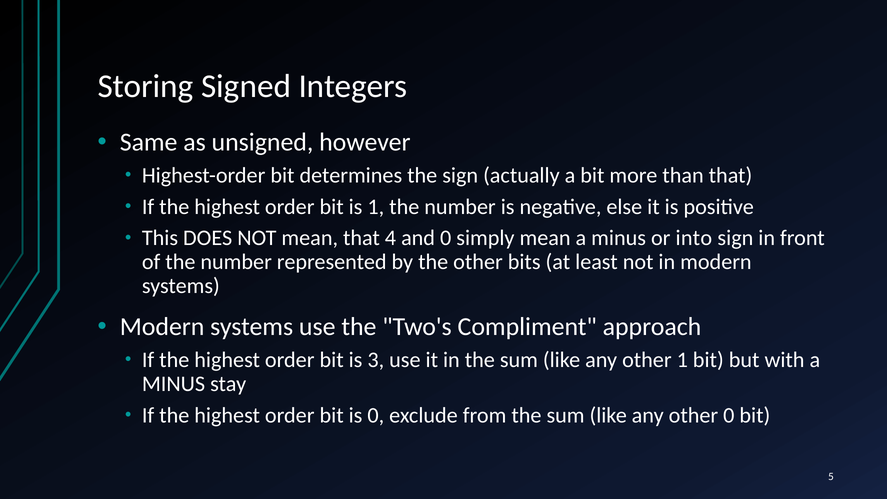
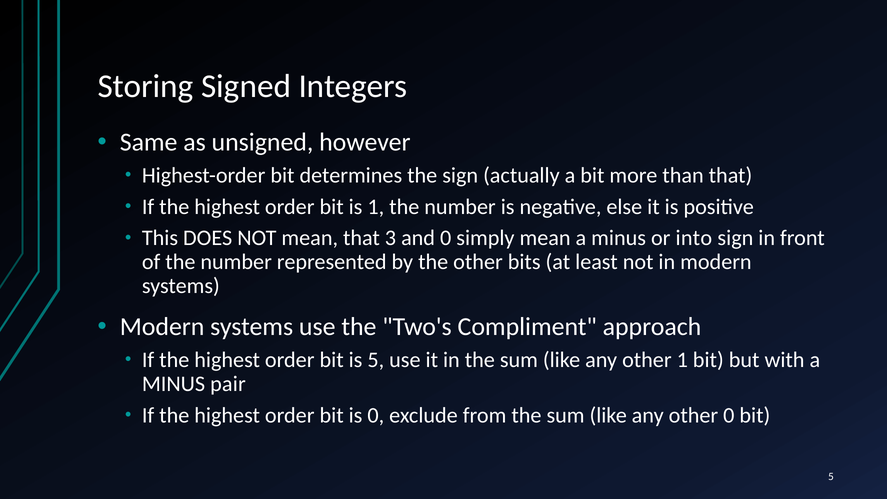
4: 4 -> 3 (390, 238)
is 3: 3 -> 5 (376, 360)
stay: stay -> pair (228, 384)
